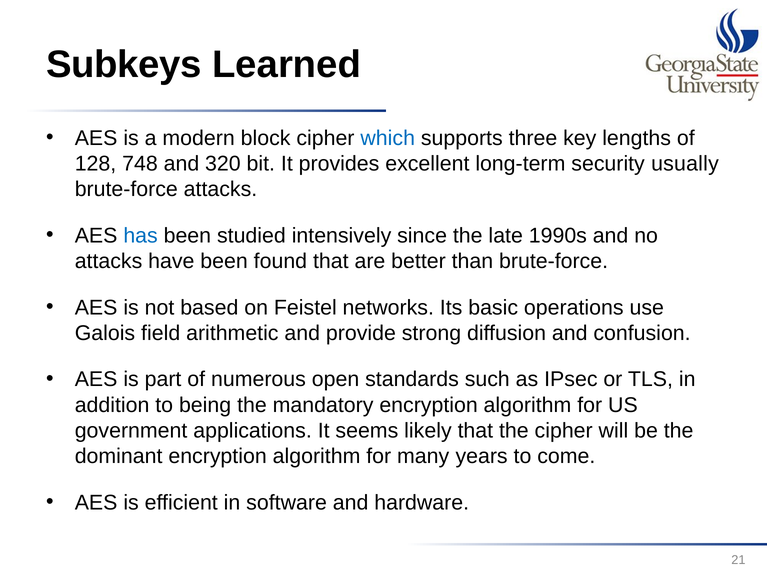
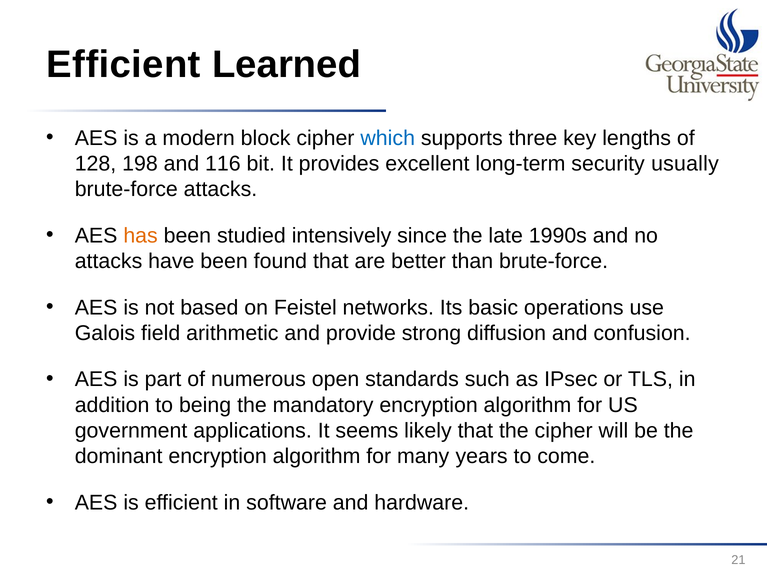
Subkeys: Subkeys -> Efficient (124, 65)
748: 748 -> 198 (140, 164)
320: 320 -> 116 (223, 164)
has colour: blue -> orange (141, 236)
